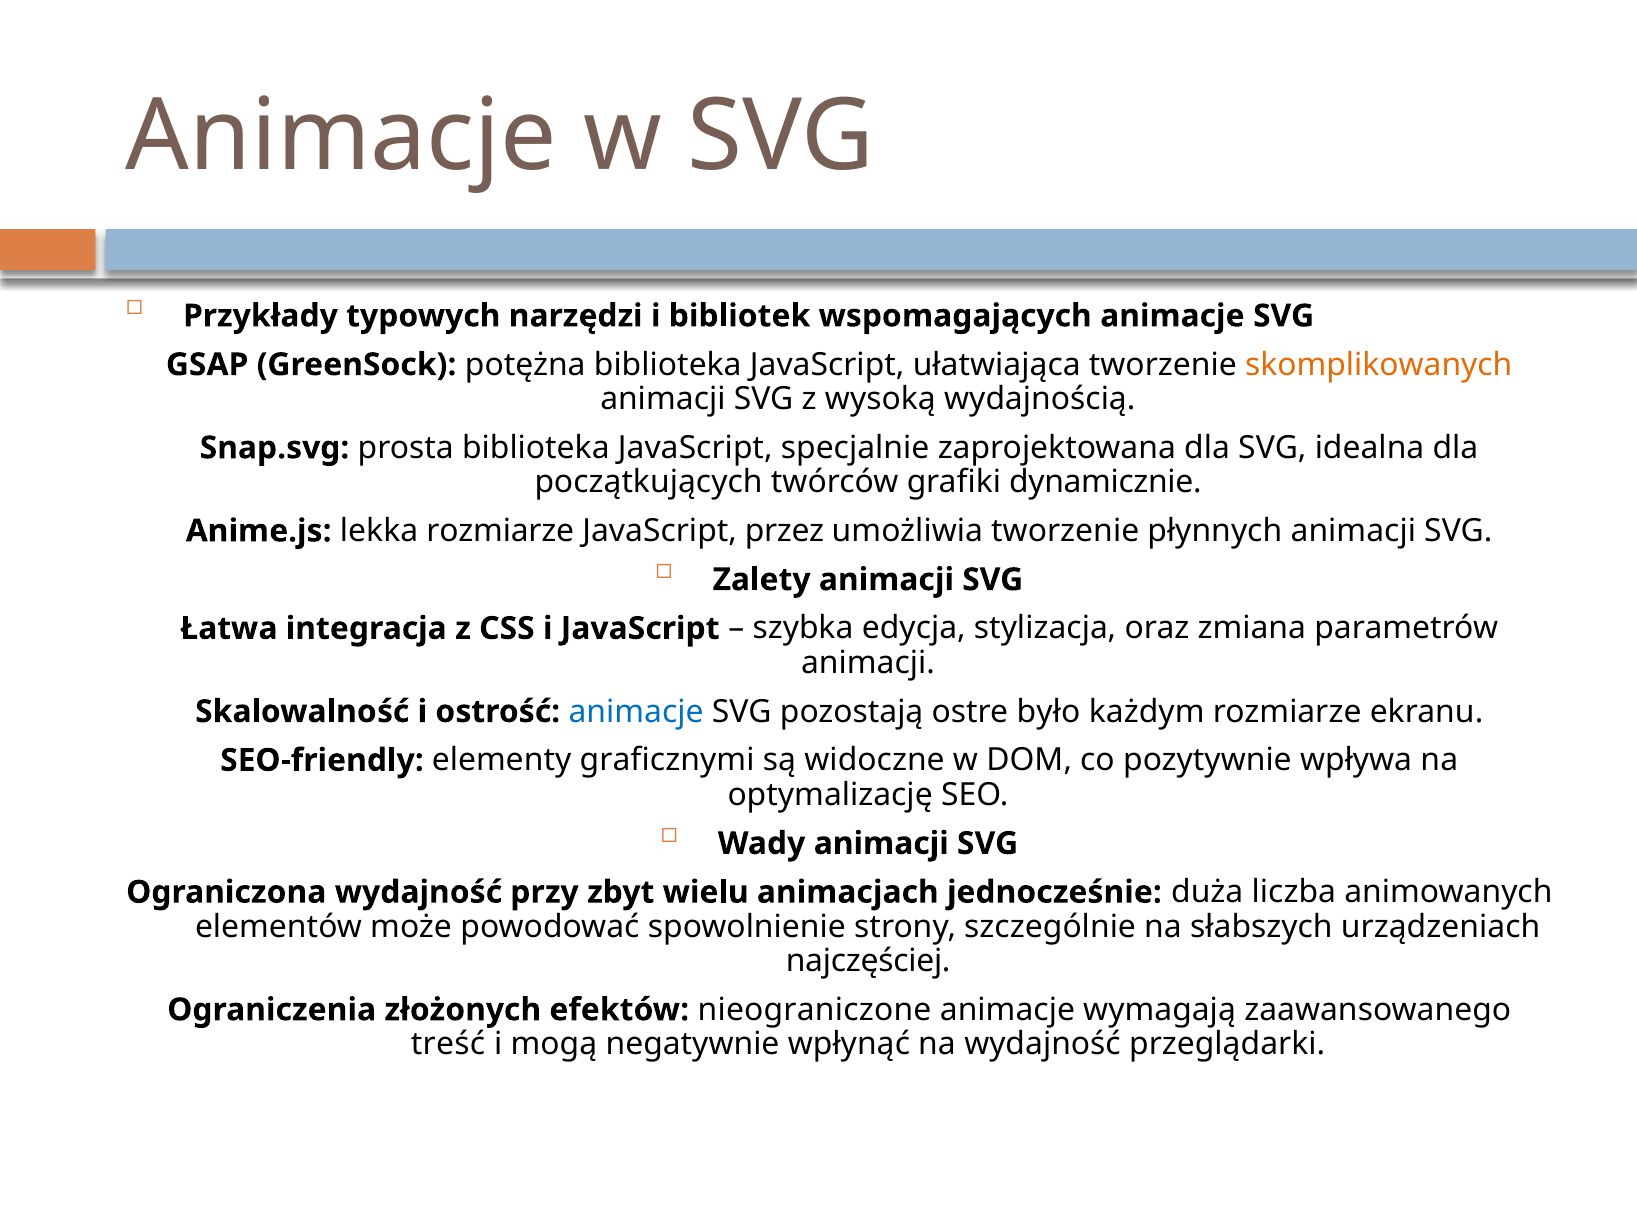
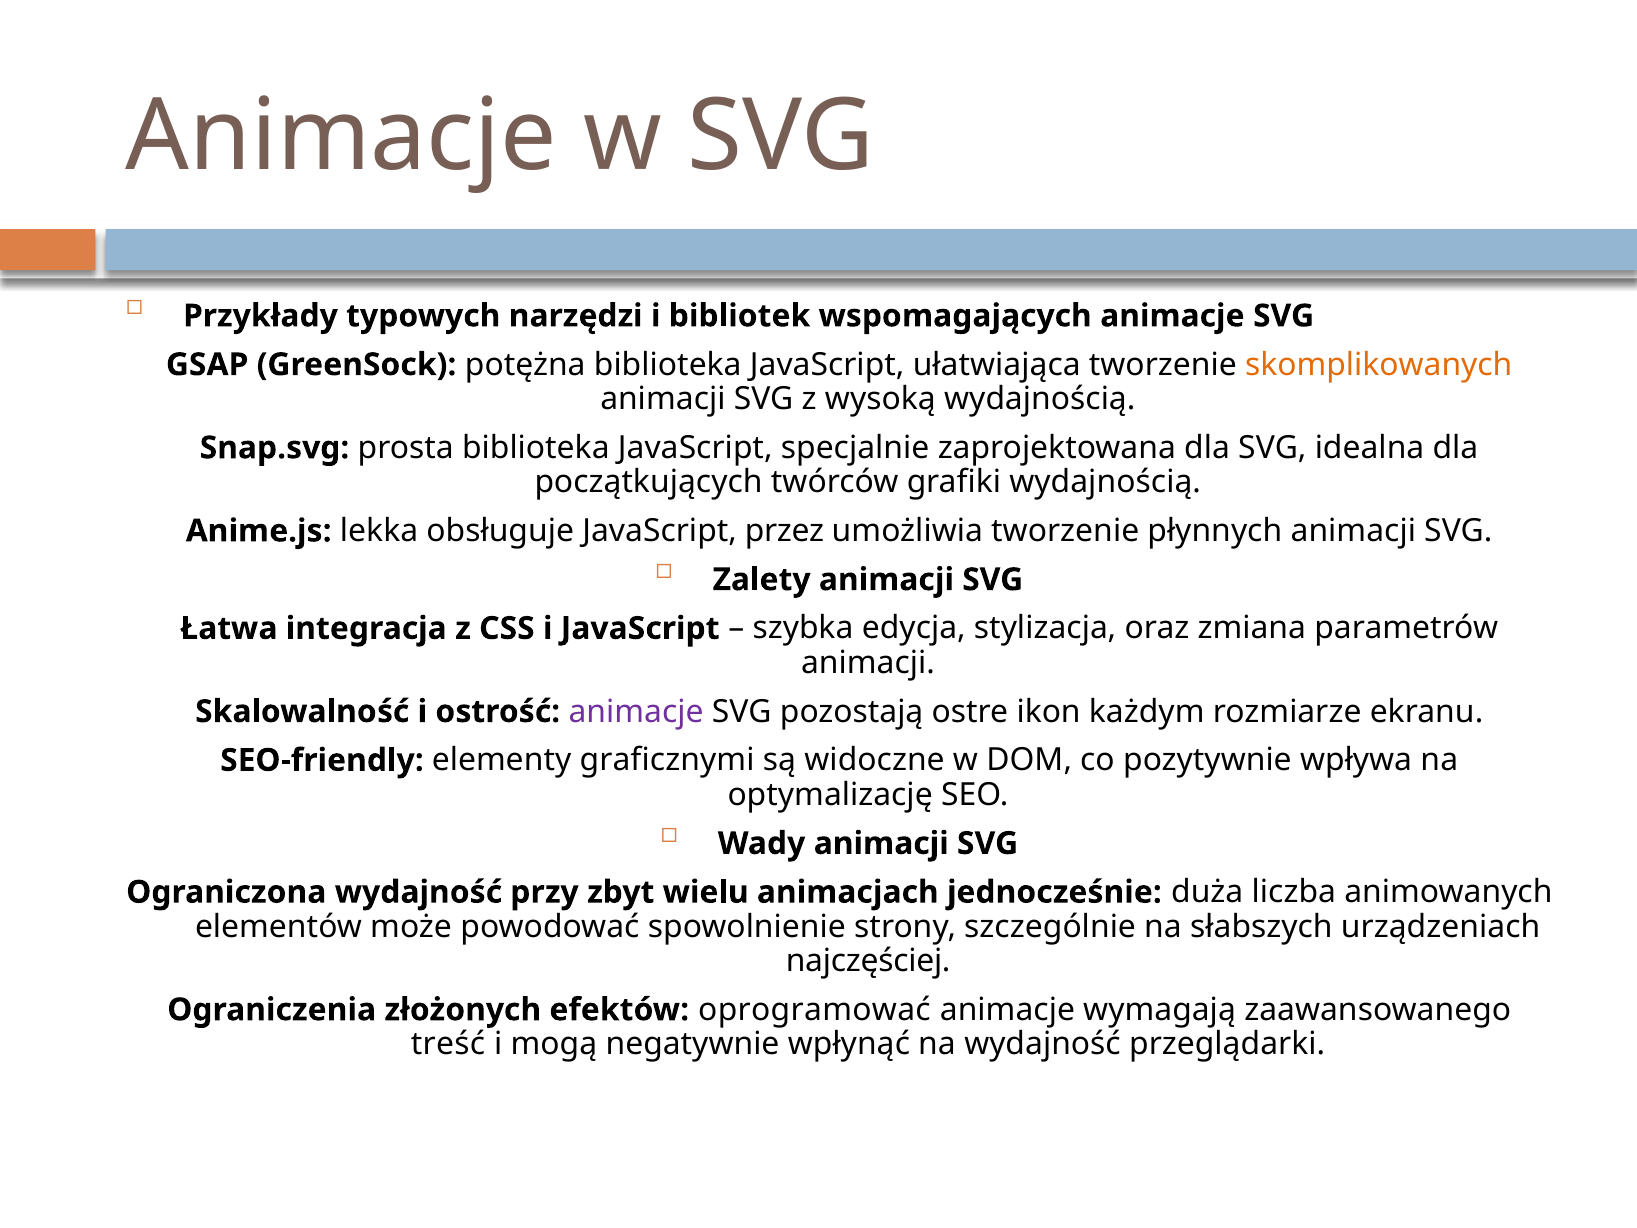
grafiki dynamicznie: dynamicznie -> wydajnością (1105, 482)
lekka rozmiarze: rozmiarze -> obsługuje (500, 531)
animacje colour: blue -> purple (636, 711)
było: było -> ikon (1049, 711)
nieograniczone: nieograniczone -> oprogramować (814, 1010)
